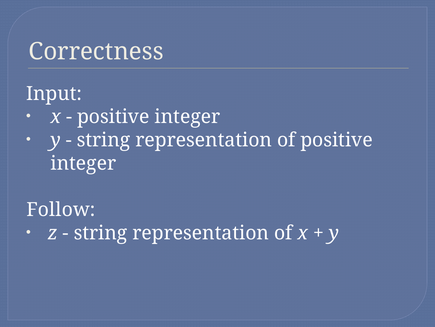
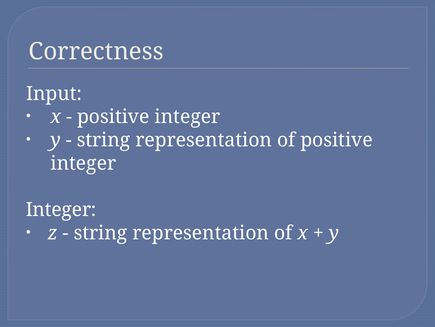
Follow: Follow -> Integer (61, 209)
